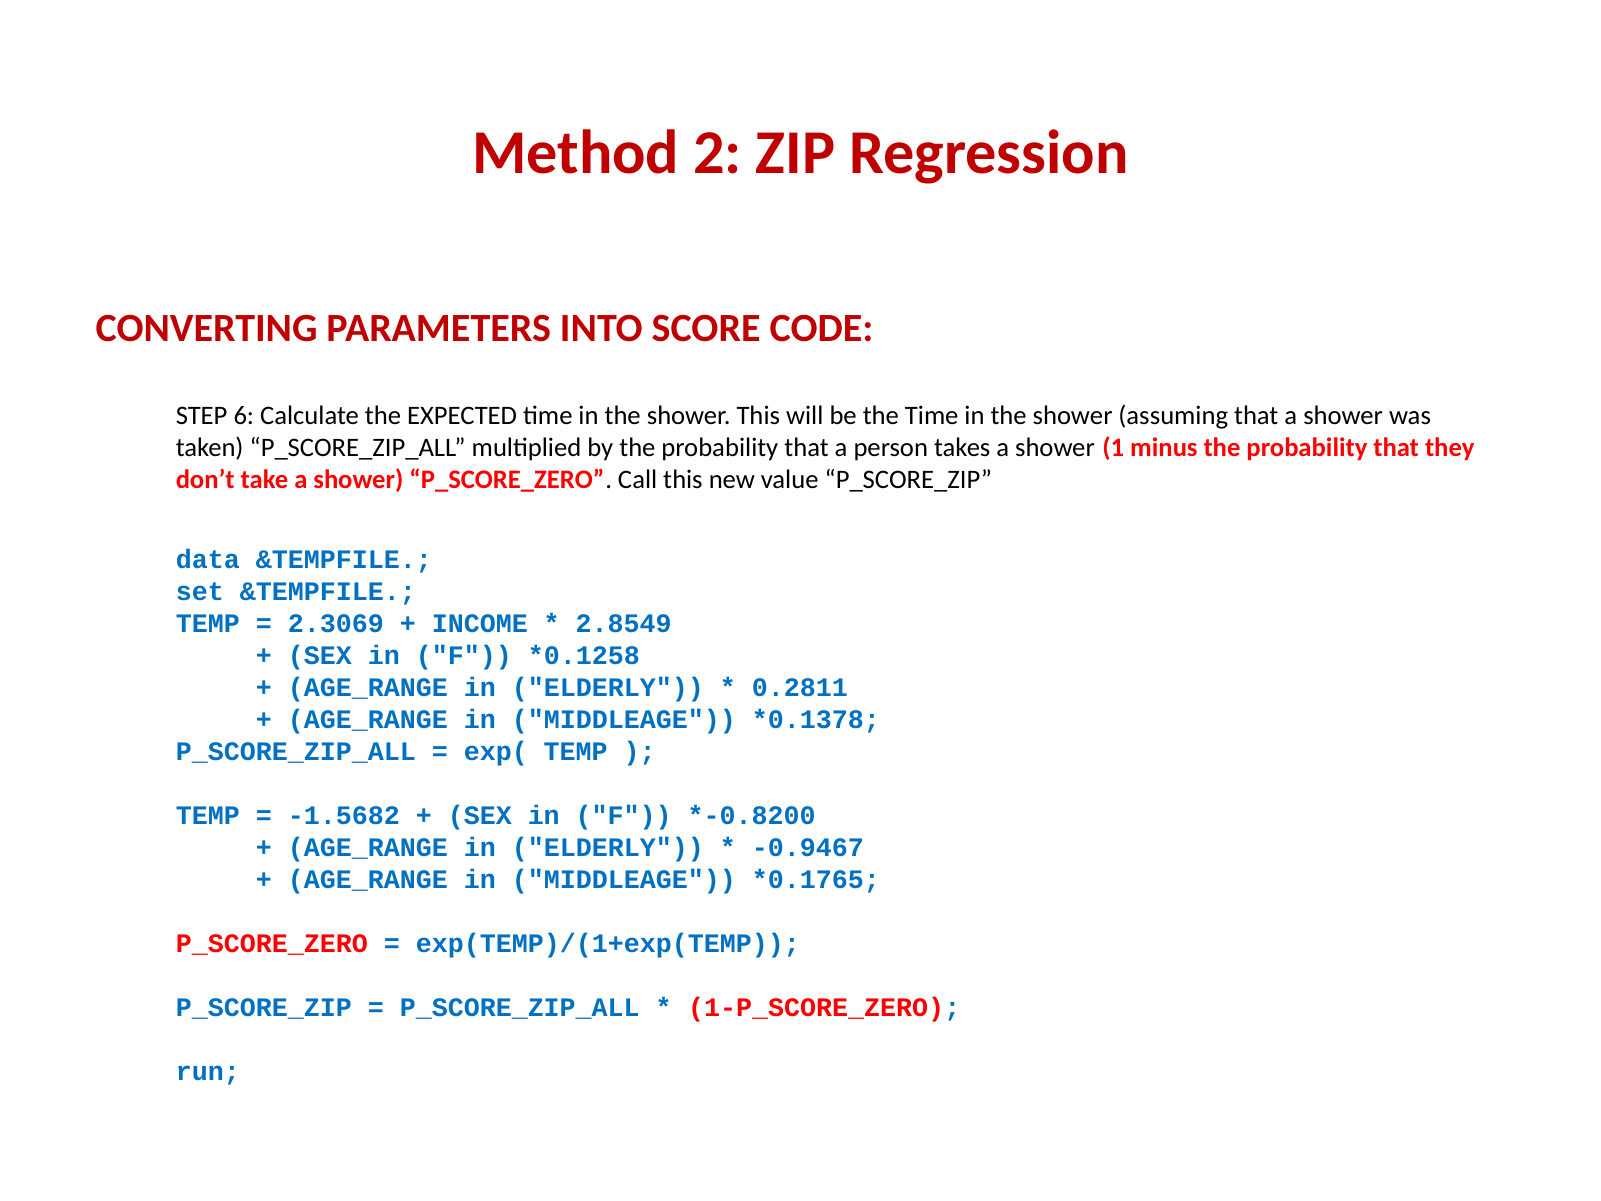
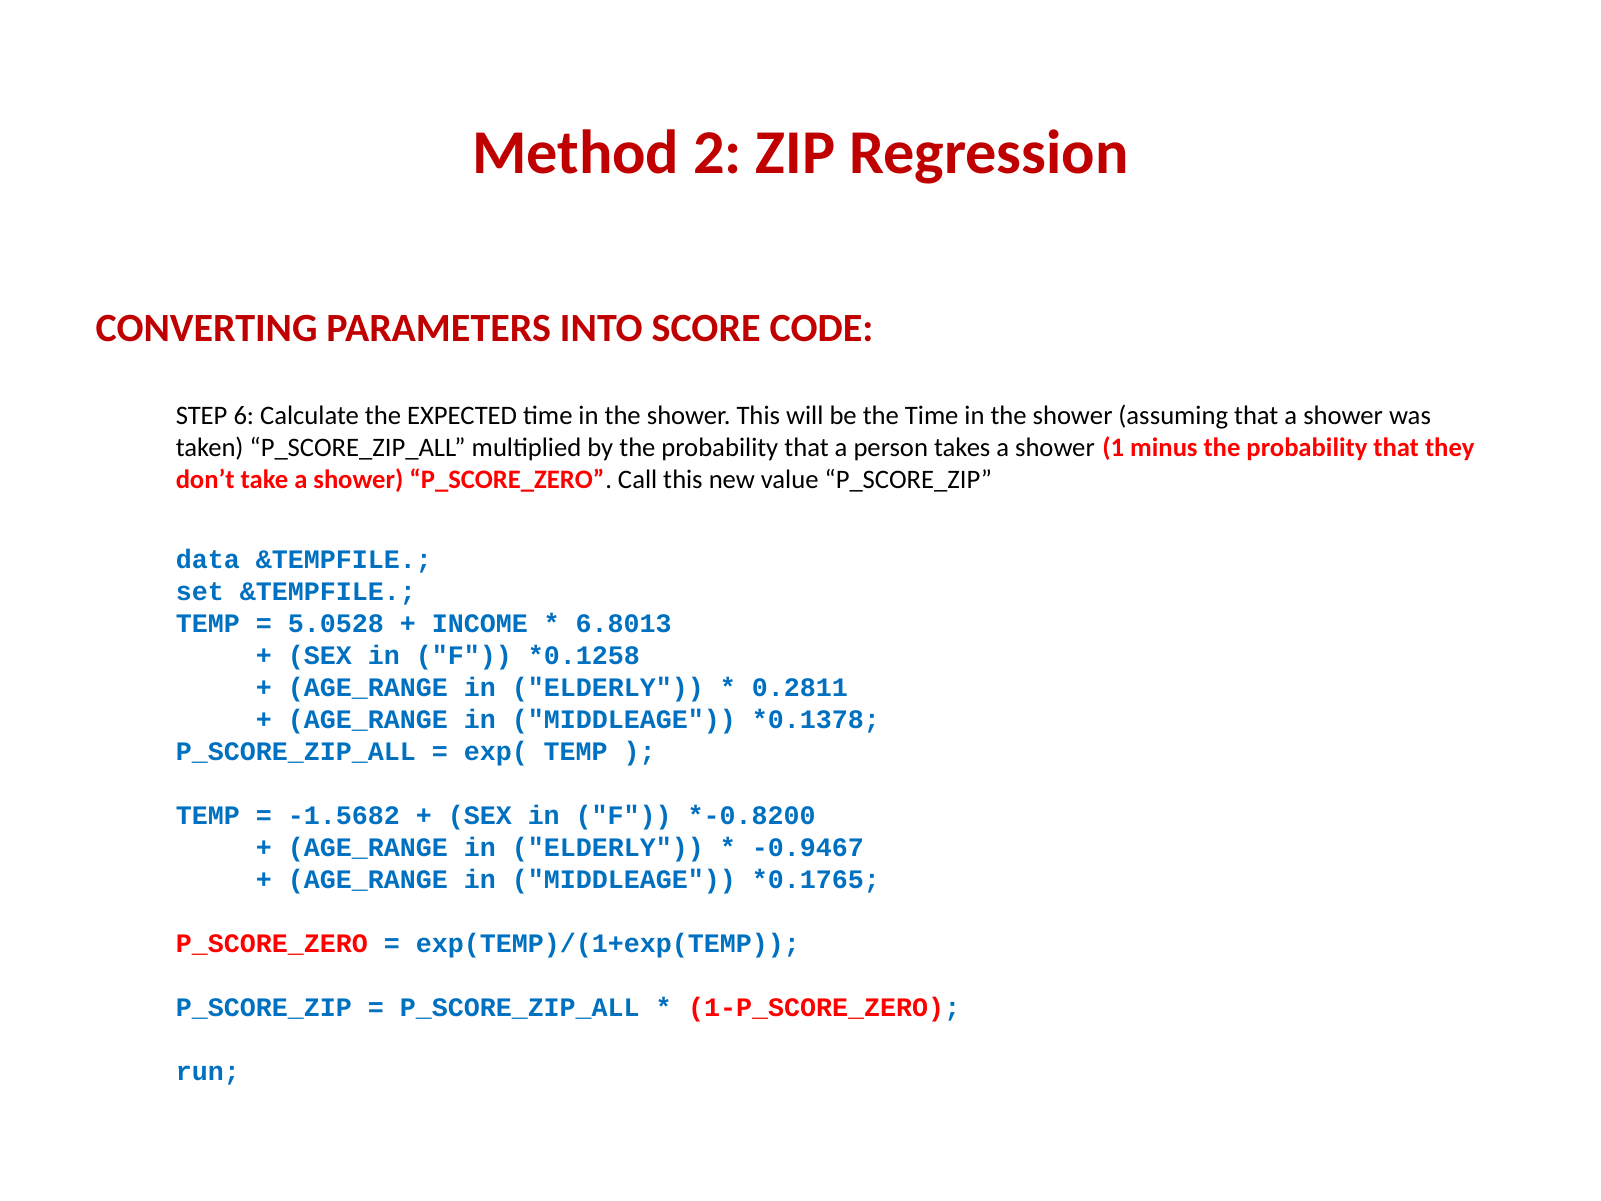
2.3069: 2.3069 -> 5.0528 (336, 623)
2.8549: 2.8549 -> 6.8013 (624, 623)
